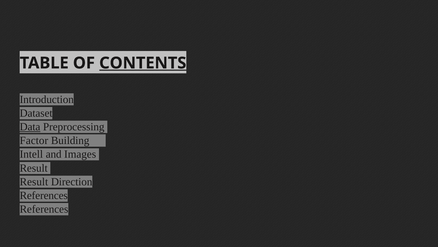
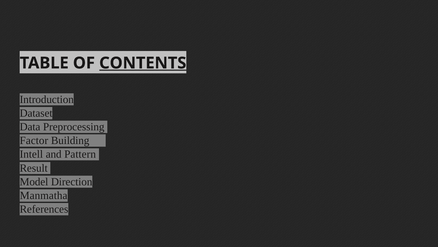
Data underline: present -> none (30, 127)
Images: Images -> Pattern (80, 154)
Result: Result -> Model (34, 181)
References: References -> Manmatha (44, 195)
